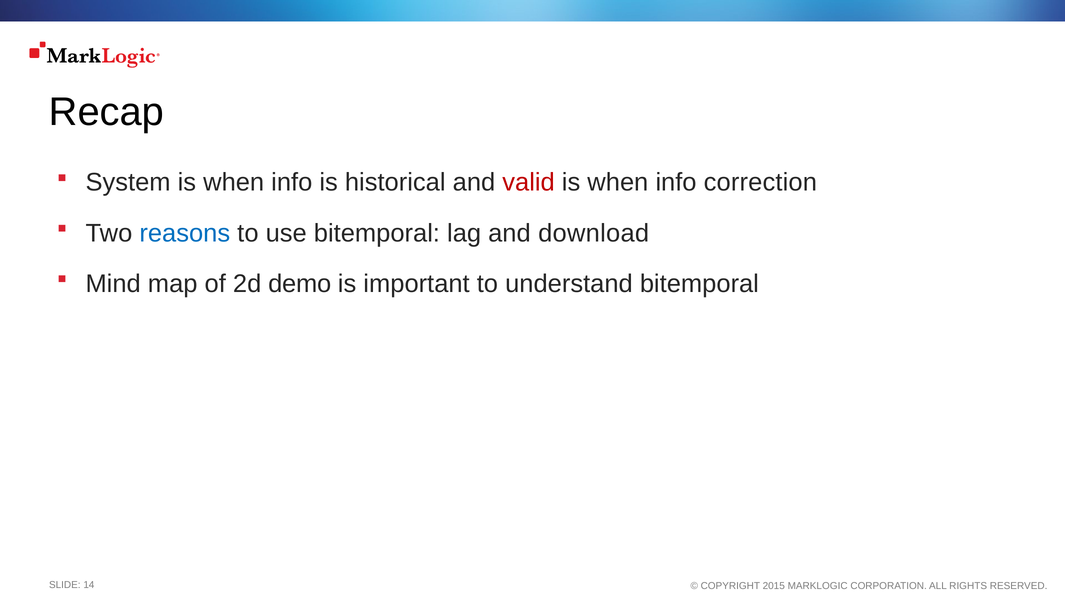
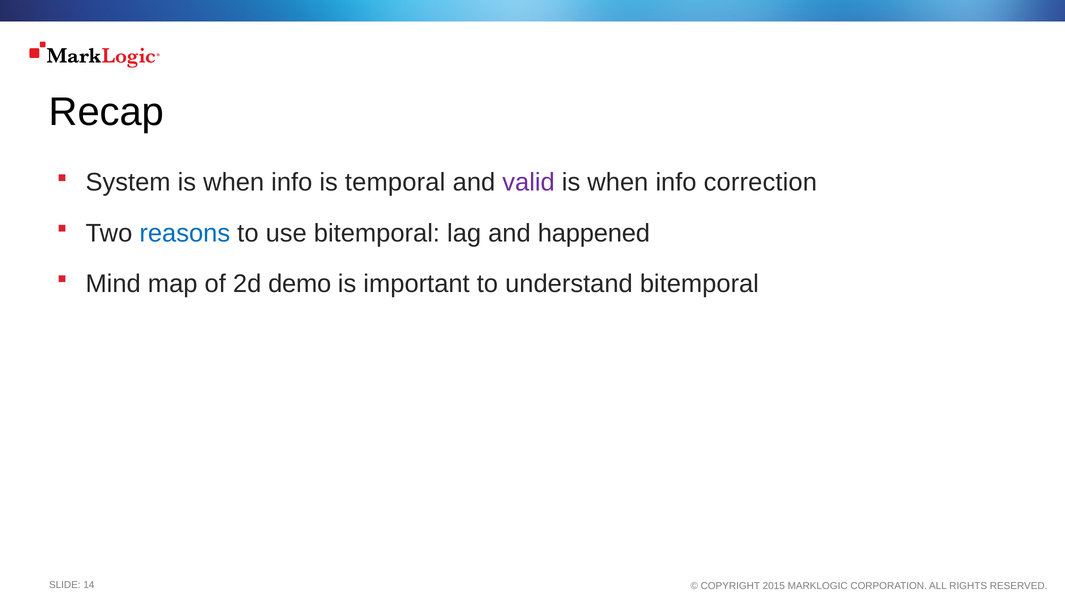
historical: historical -> temporal (395, 183)
valid colour: red -> purple (529, 183)
download: download -> happened (594, 233)
